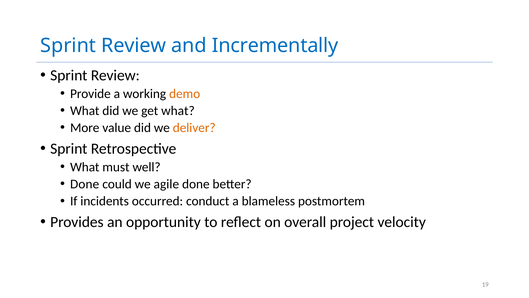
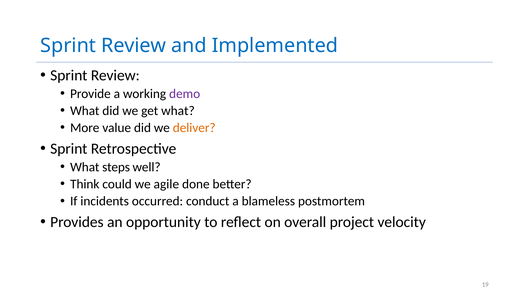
Incrementally: Incrementally -> Implemented (275, 45)
demo colour: orange -> purple (185, 94)
must: must -> steps (116, 167)
Done: Done -> Think (85, 184)
